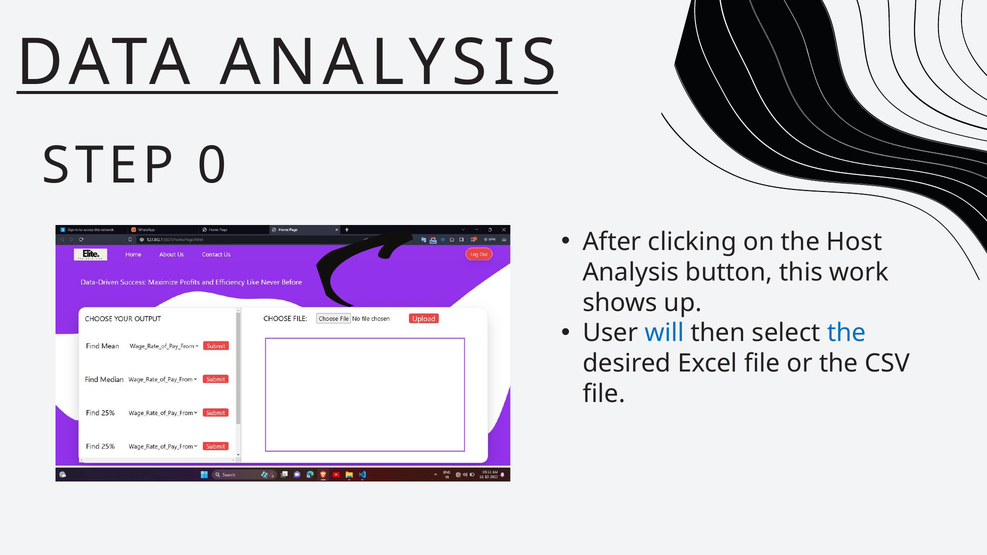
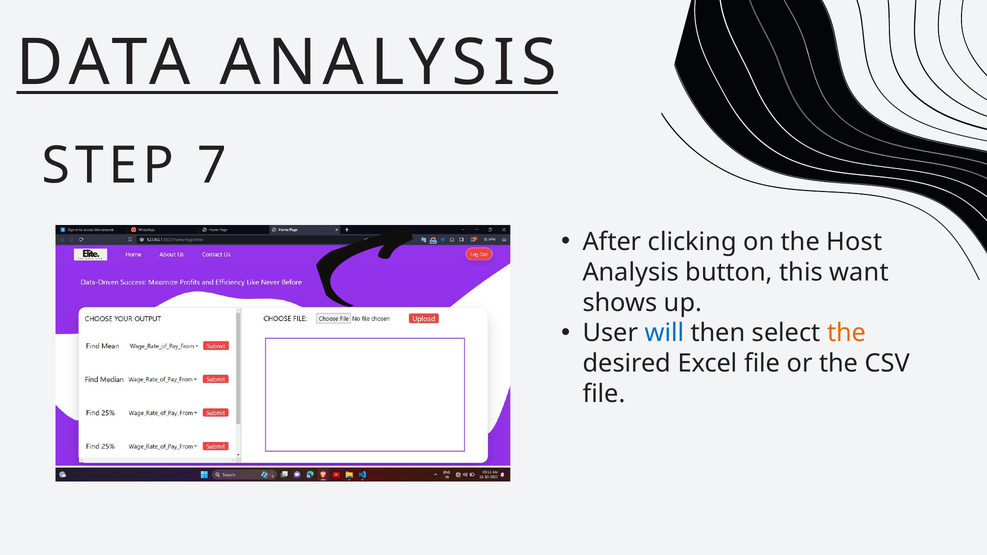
0: 0 -> 7 (212, 166)
work: work -> want (859, 272)
the colour: blue -> orange (847, 333)
